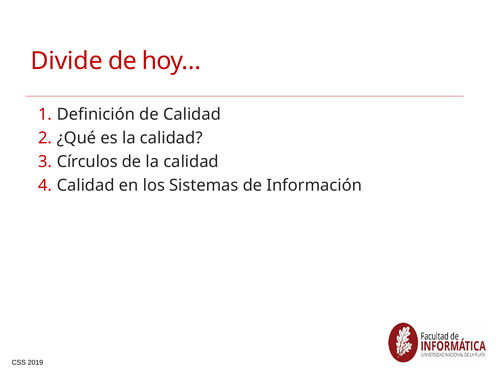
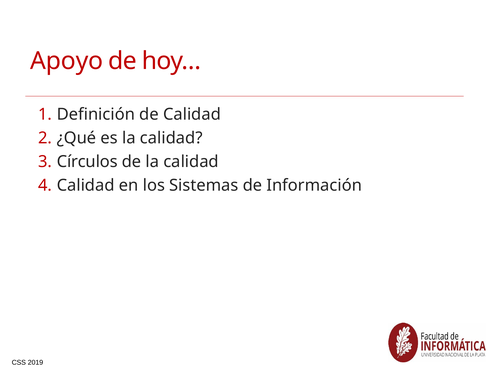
Divide: Divide -> Apoyo (67, 61)
